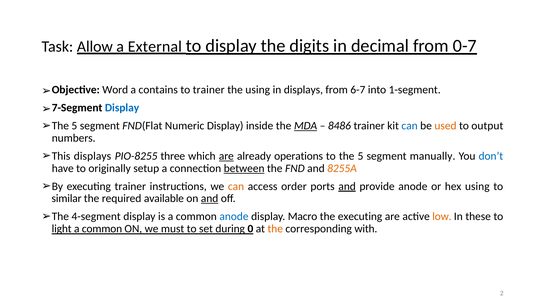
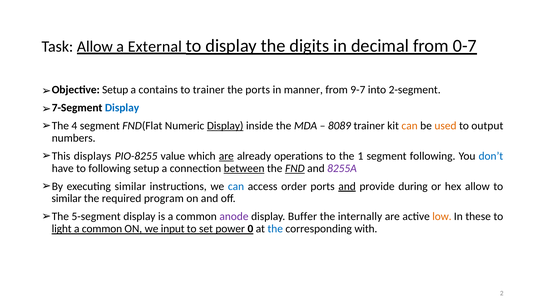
Word: Word -> Setup (115, 90)
the using: using -> ports (258, 90)
in displays: displays -> manner (303, 90)
6-7: 6-7 -> 9-7 (358, 90)
1-segment: 1-segment -> 2-segment (415, 90)
5: 5 -> 4 (74, 126)
Display underline: none -> present (225, 126)
MDA underline: present -> none (306, 126)
8486: 8486 -> 8089 (339, 126)
can colour: blue -> orange (410, 126)
three: three -> value (173, 156)
the 5: 5 -> 1 (361, 156)
segment manually: manually -> following (433, 156)
to originally: originally -> following (110, 168)
FND underline: none -> present (295, 168)
8255A colour: orange -> purple (342, 168)
executing trainer: trainer -> similar (130, 186)
can colour: orange -> blue (236, 186)
provide anode: anode -> during (413, 186)
hex using: using -> allow (477, 186)
available: available -> program (164, 198)
and underline: present -> none (210, 198)
4-segment: 4-segment -> 5-segment (96, 216)
anode colour: blue -> purple (234, 216)
Macro: Macro -> Buffer (302, 216)
the executing: executing -> internally (360, 216)
must: must -> input (173, 228)
during: during -> power (230, 228)
the colour: orange -> blue (275, 228)
